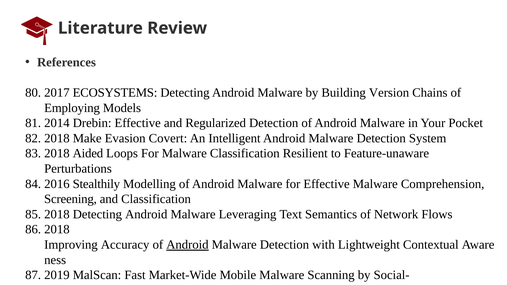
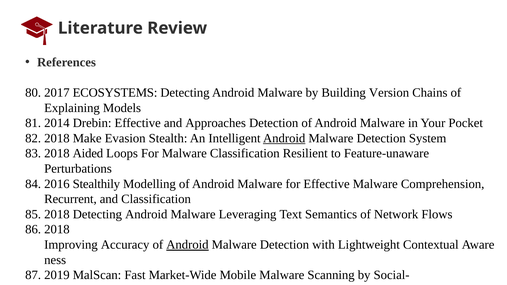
Employing: Employing -> Explaining (72, 108)
Regularized: Regularized -> Approaches (216, 123)
Covert: Covert -> Stealth (168, 138)
Android underline: none -> present (284, 138)
Screening: Screening -> Recurrent (70, 199)
